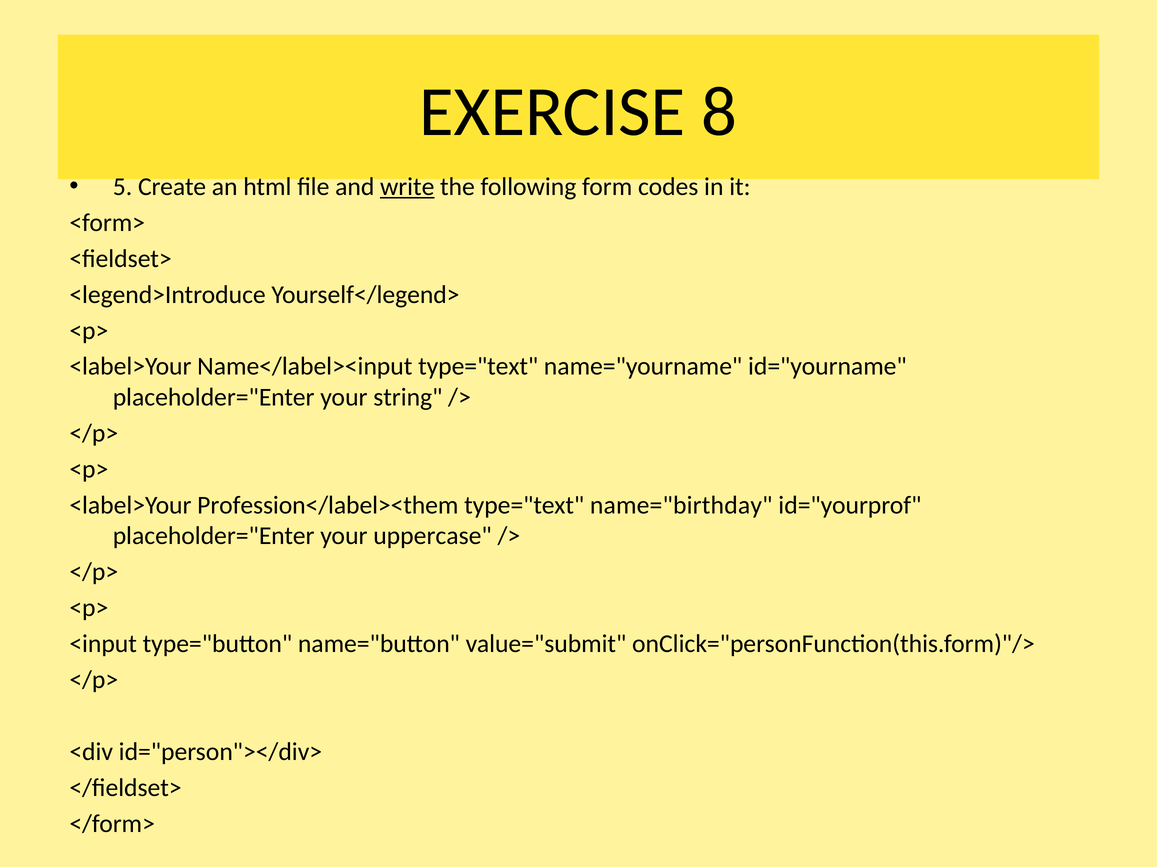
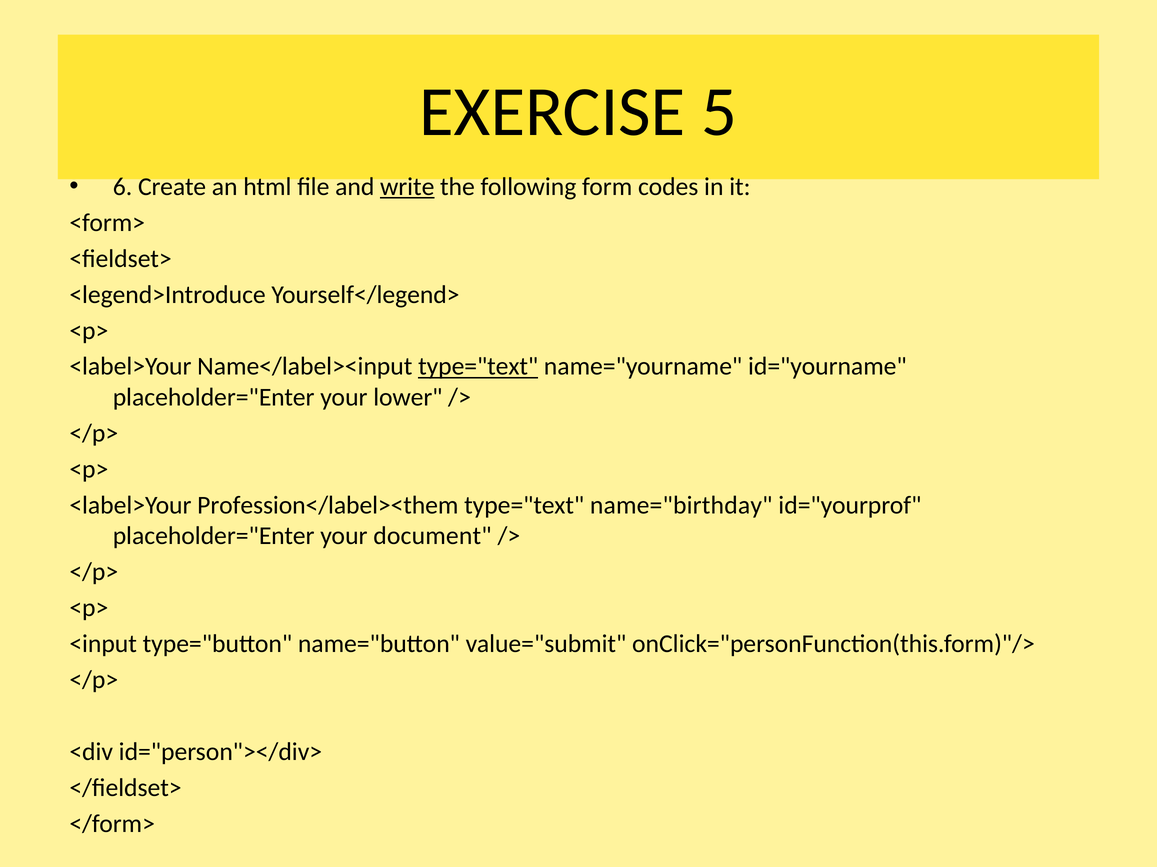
8: 8 -> 5 (719, 112)
5: 5 -> 6 (123, 187)
type="text underline: none -> present (478, 367)
string: string -> lower (408, 398)
uppercase: uppercase -> document (432, 536)
